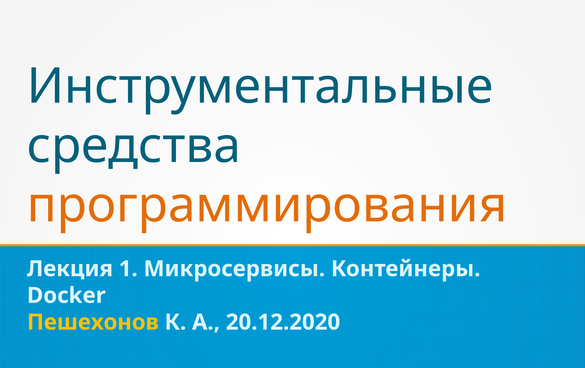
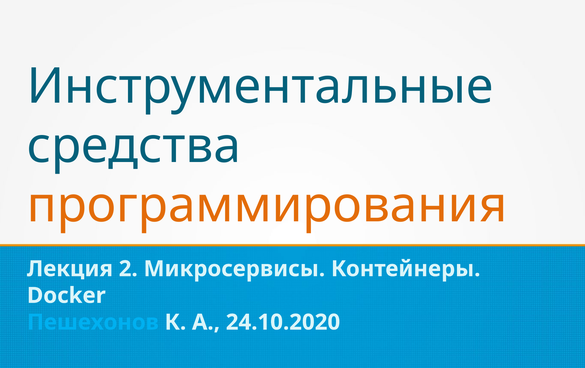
1: 1 -> 2 (128, 269)
Пешехонов colour: yellow -> light blue (93, 323)
20.12.2020: 20.12.2020 -> 24.10.2020 (283, 323)
